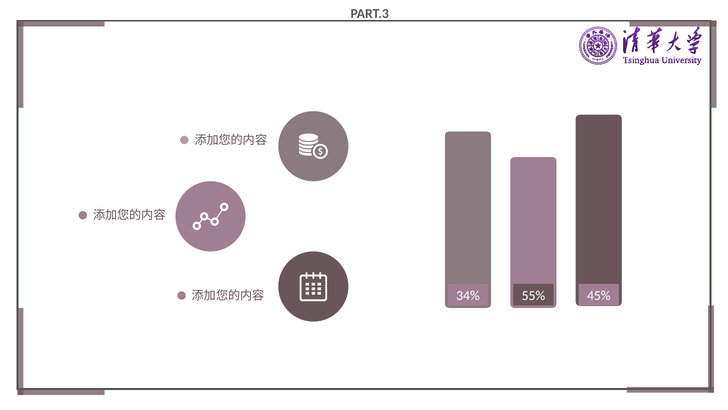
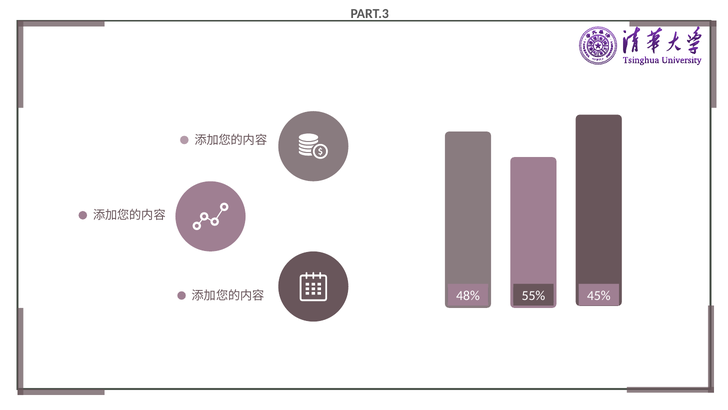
34%: 34% -> 48% (468, 295)
